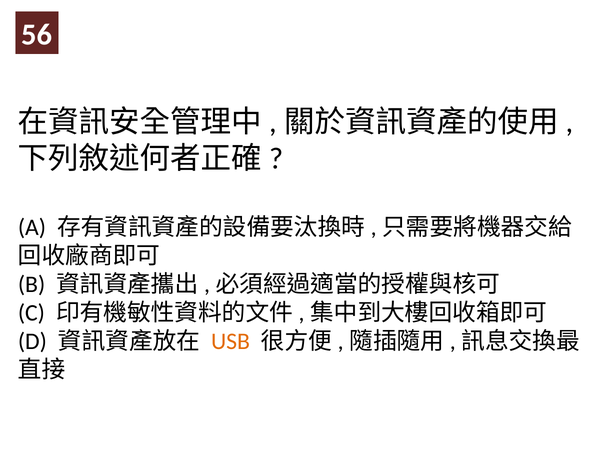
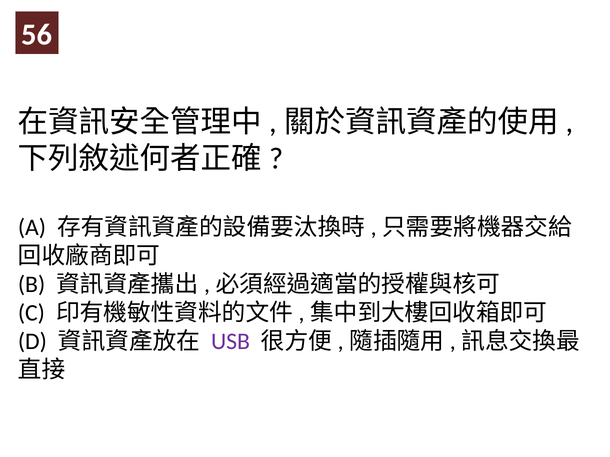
USB colour: orange -> purple (231, 342)
